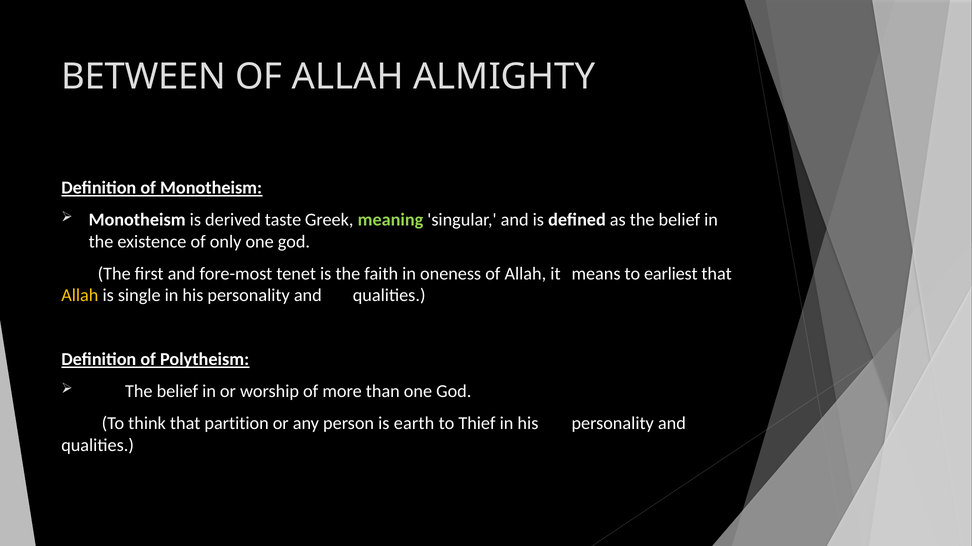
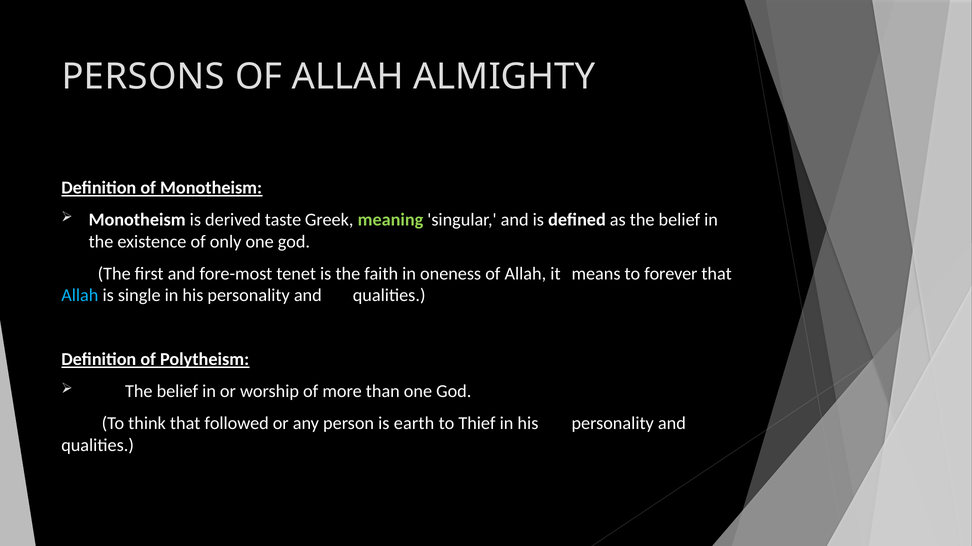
BETWEEN: BETWEEN -> PERSONS (143, 77)
earliest: earliest -> forever (671, 274)
Allah colour: yellow -> light blue (80, 296)
partition: partition -> followed (237, 424)
